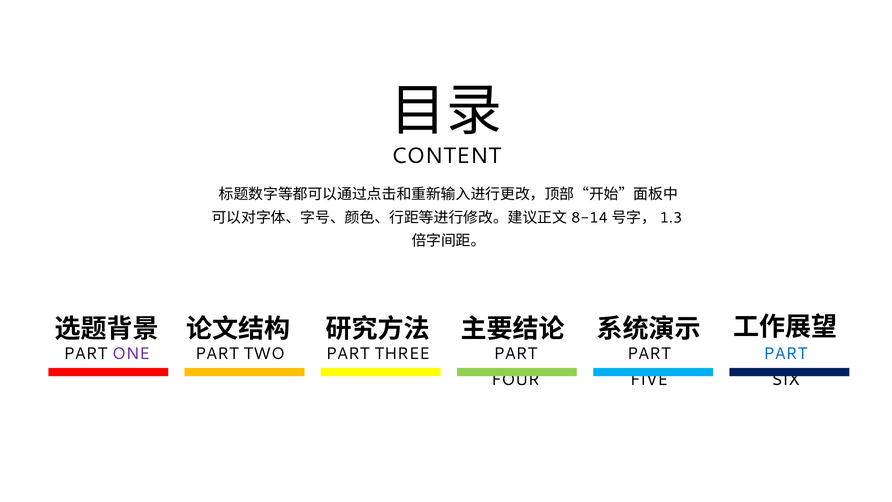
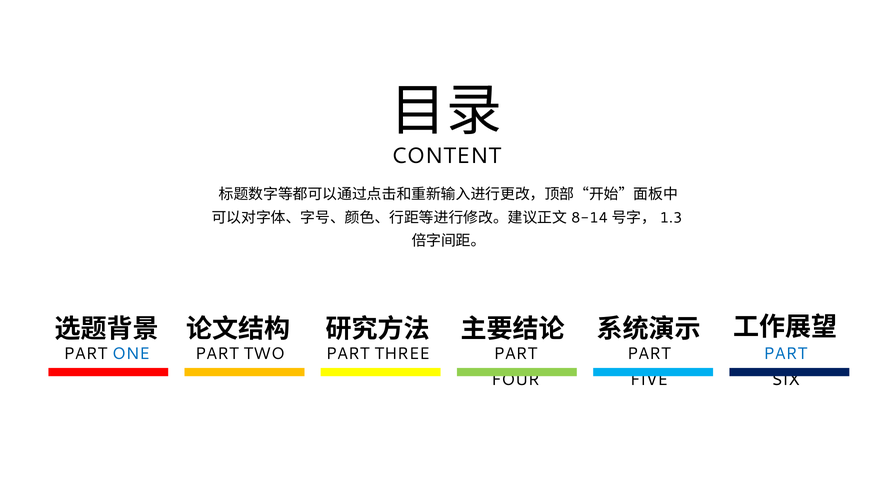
ONE colour: purple -> blue (131, 353)
